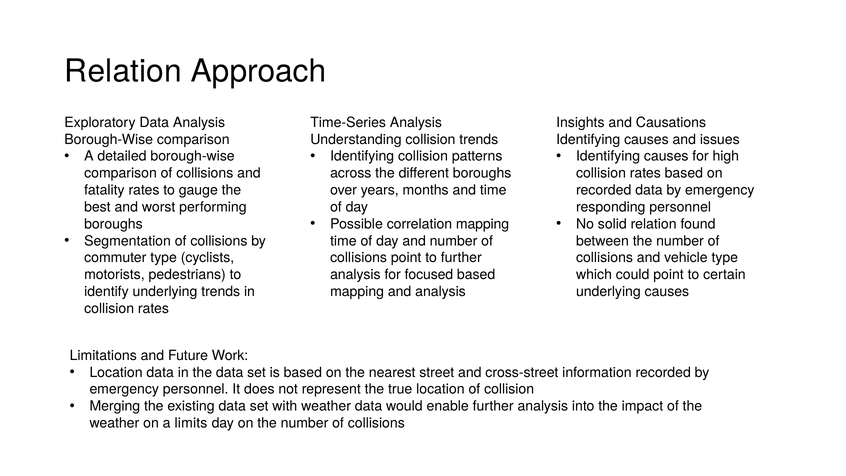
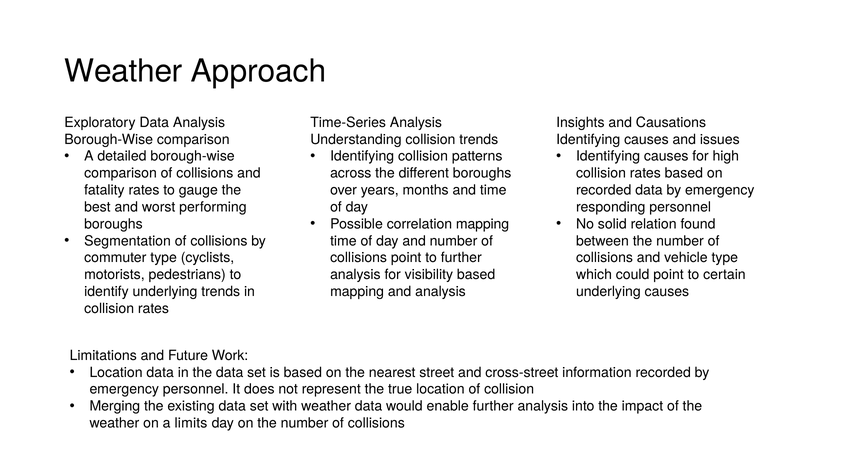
Relation: Relation -> Weather (123, 71)
focused: focused -> visibility (429, 275)
